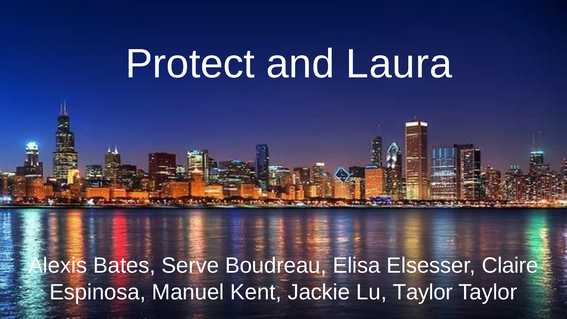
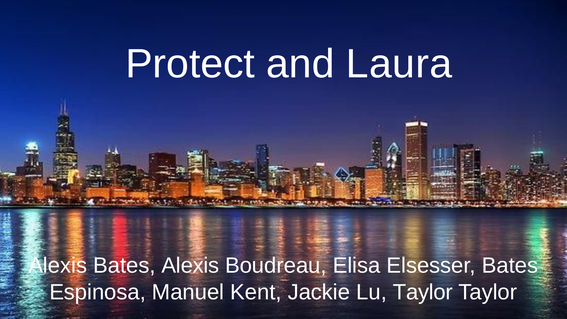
Bates Serve: Serve -> Alexis (190, 266)
Elsesser Claire: Claire -> Bates (510, 266)
